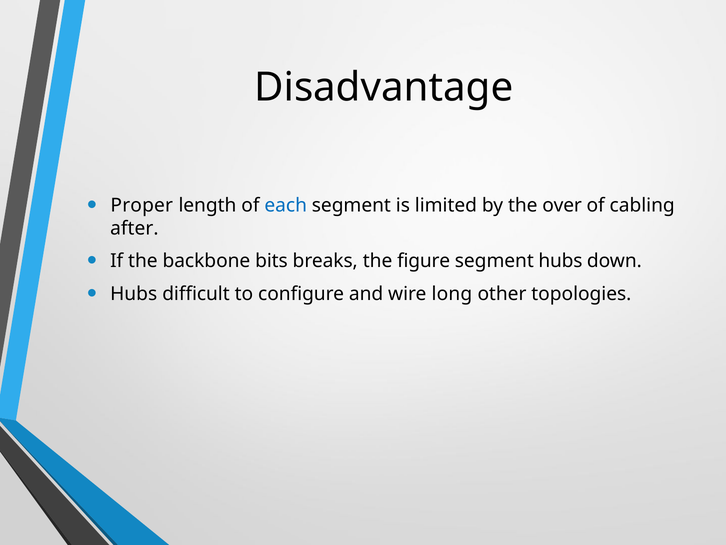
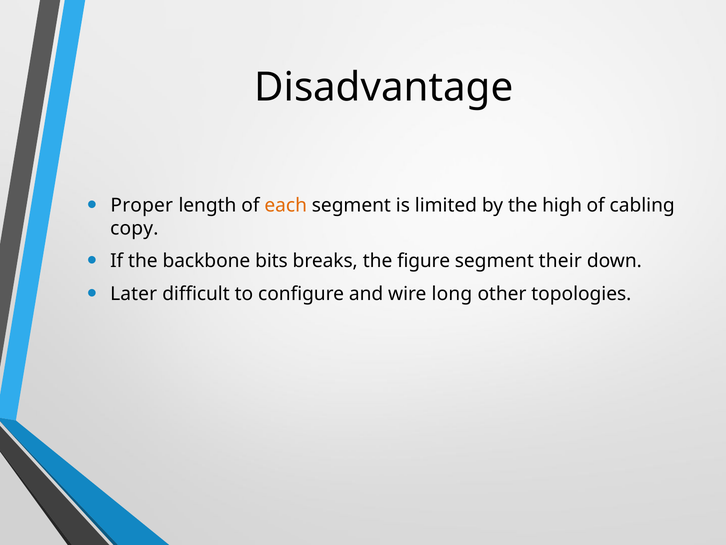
each colour: blue -> orange (286, 205)
over: over -> high (562, 205)
after: after -> copy (134, 228)
segment hubs: hubs -> their (560, 261)
Hubs: Hubs -> Later (134, 294)
